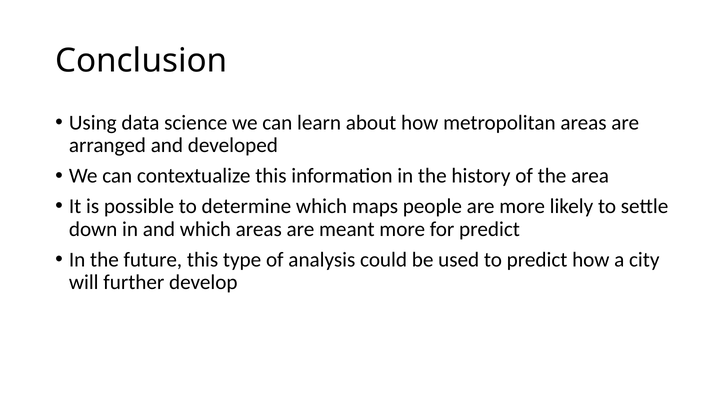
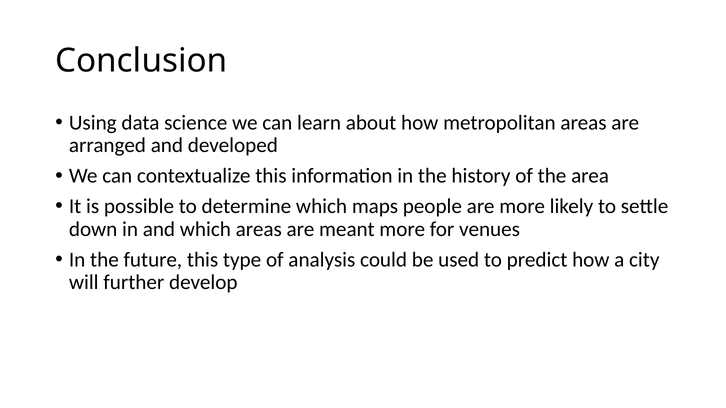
for predict: predict -> venues (489, 229)
